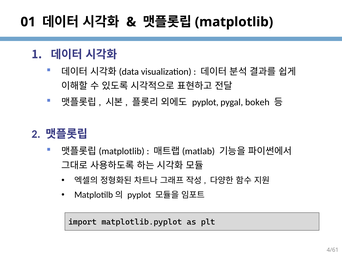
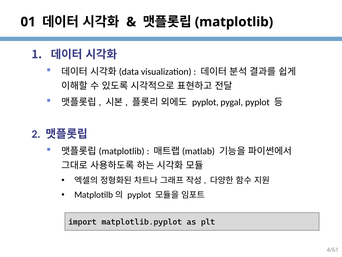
pygal bokeh: bokeh -> pyplot (257, 102)
